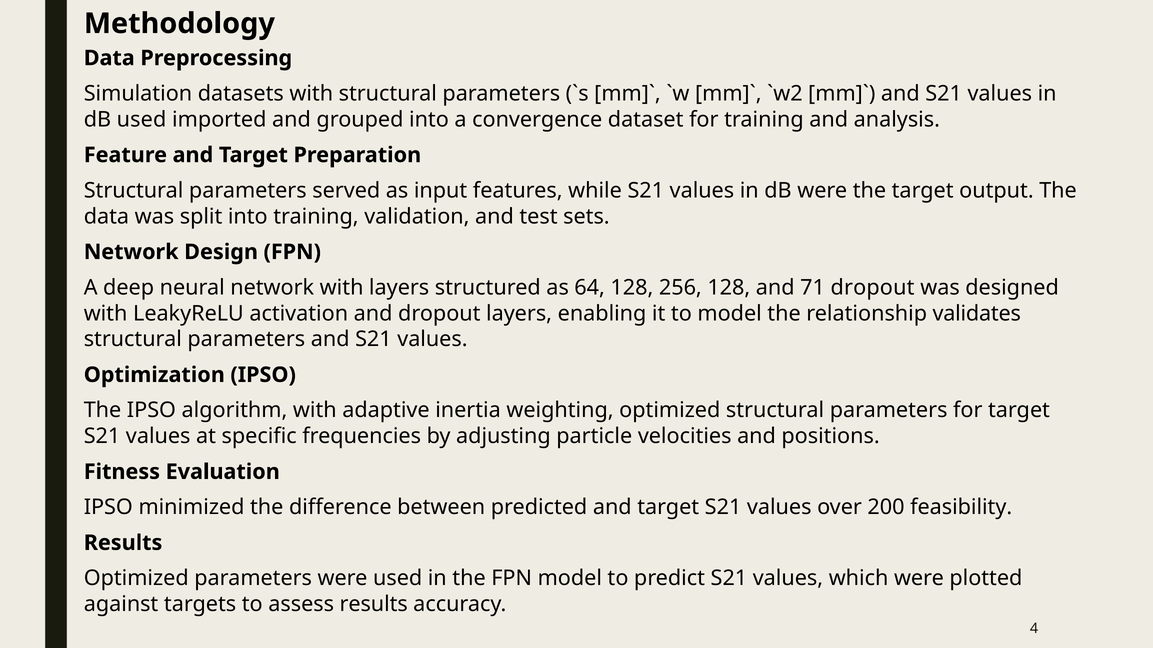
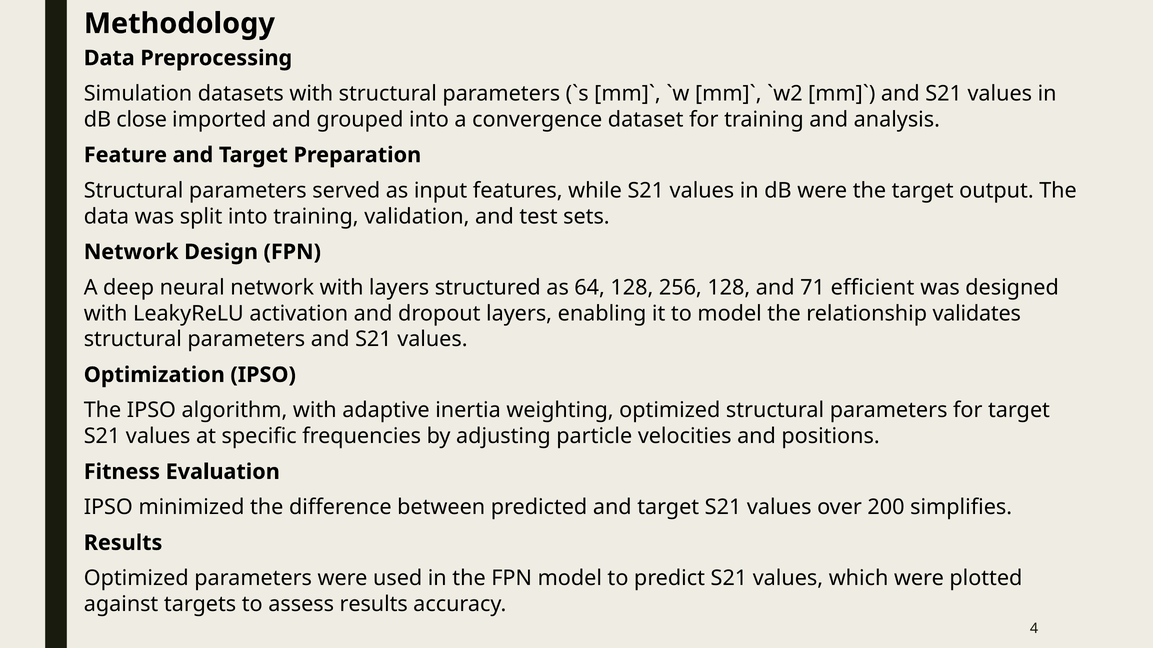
dB used: used -> close (142, 120)
71 dropout: dropout -> efficient (872, 288)
feasibility: feasibility -> simplifies (961, 508)
